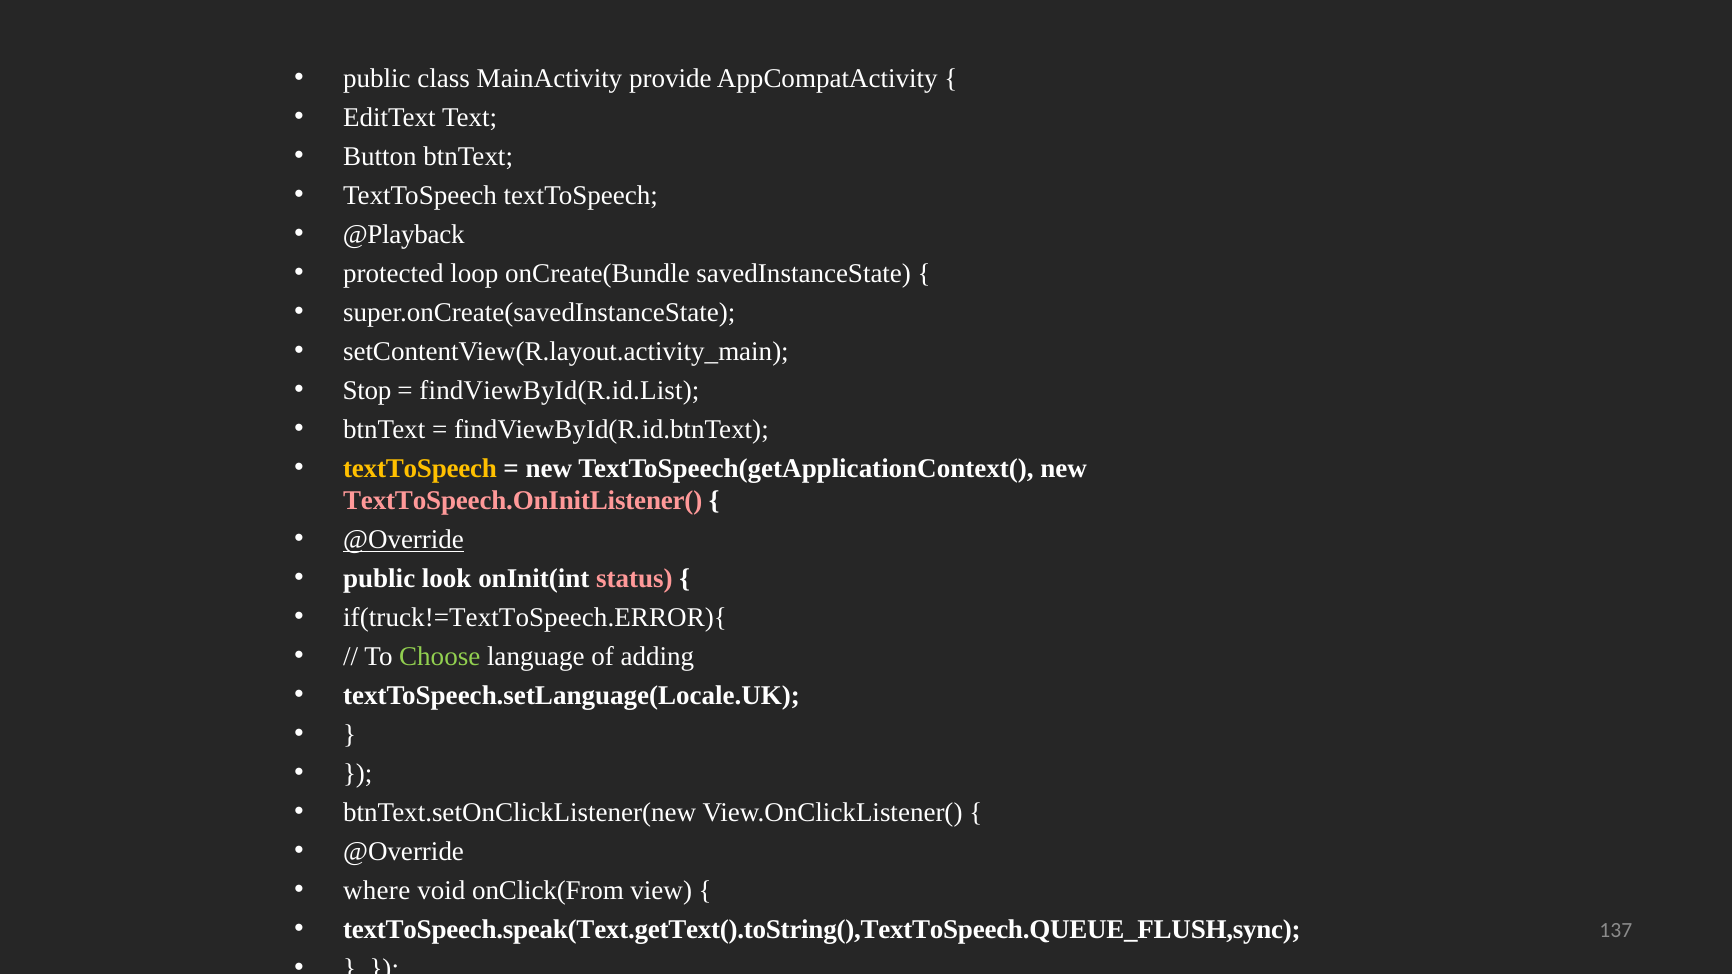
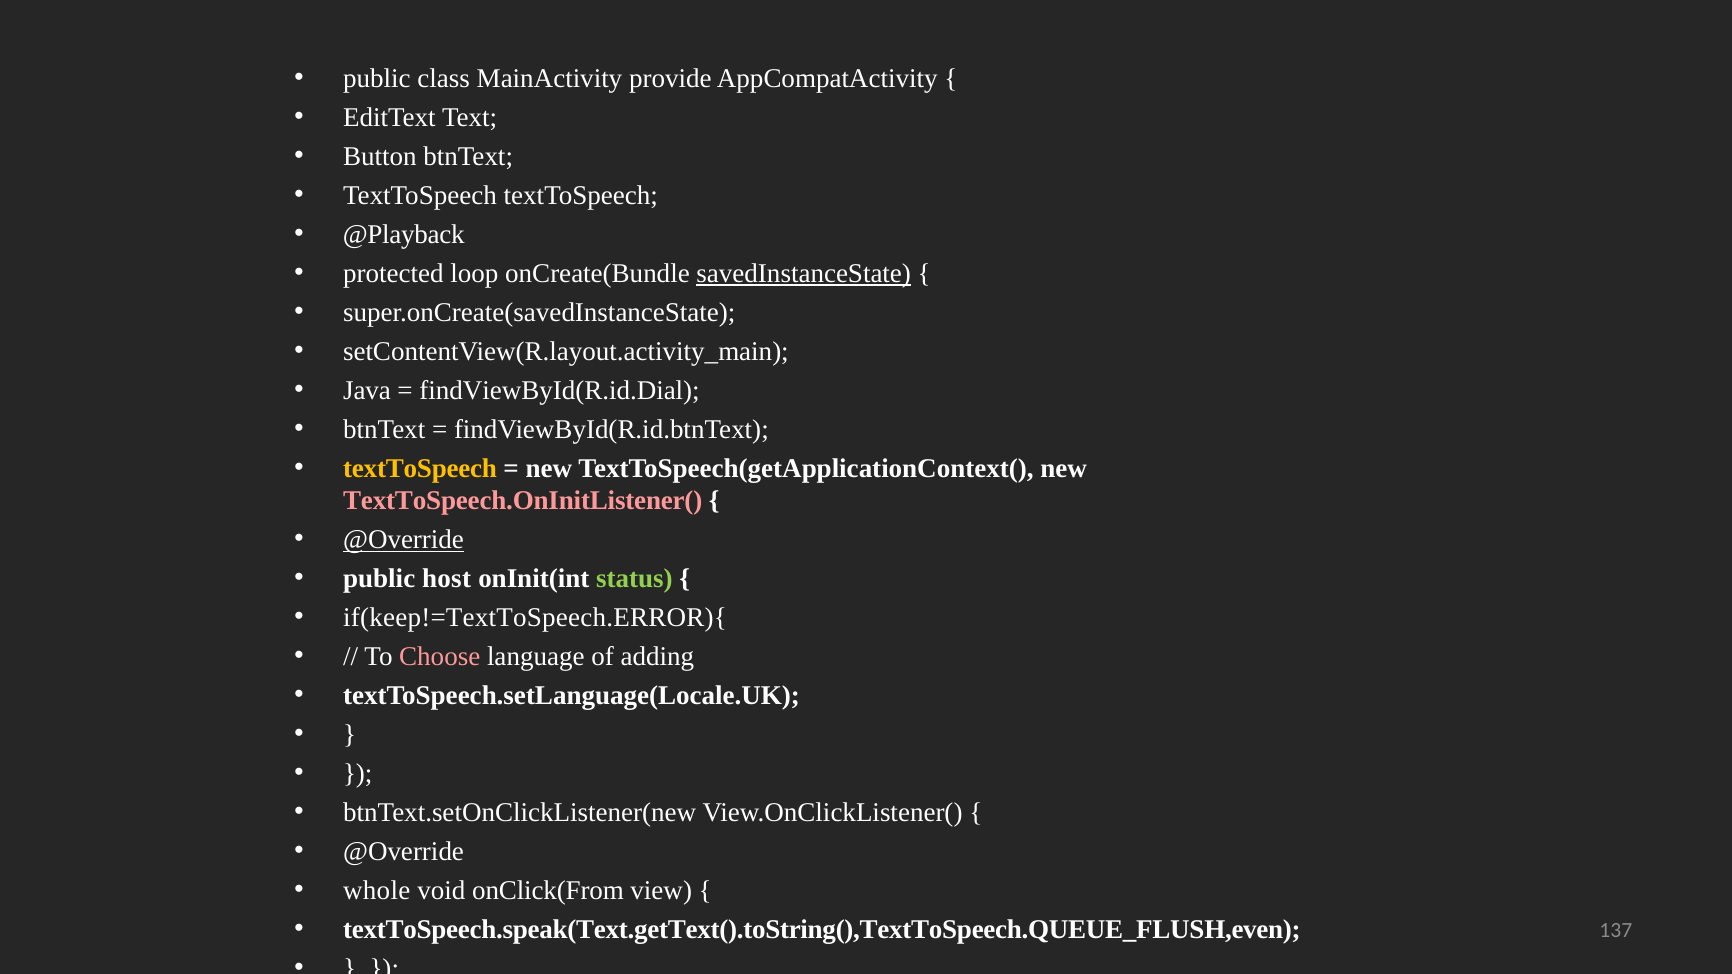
savedInstanceState underline: none -> present (804, 274)
Stop: Stop -> Java (367, 390)
findViewById(R.id.List: findViewById(R.id.List -> findViewById(R.id.Dial (560, 390)
look: look -> host (447, 579)
status colour: pink -> light green (634, 579)
if(truck!=TextToSpeech.ERROR){: if(truck!=TextToSpeech.ERROR){ -> if(keep!=TextToSpeech.ERROR){ (535, 618)
Choose colour: light green -> pink (440, 657)
where: where -> whole (377, 891)
textToSpeech.speak(Text.getText().toString(),TextToSpeech.QUEUE_FLUSH,sync: textToSpeech.speak(Text.getText().toString(),TextToSpeech.QUEUE_FLUSH,sync -> textToSpeech.speak(Text.getText().toString(),TextToSpeech.QUEUE_FLUSH,even (822, 930)
